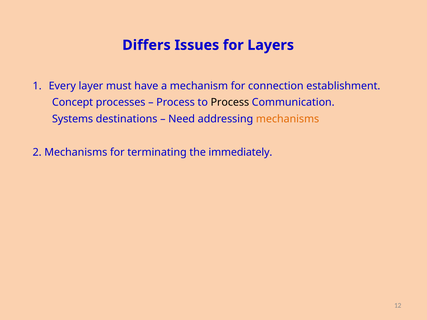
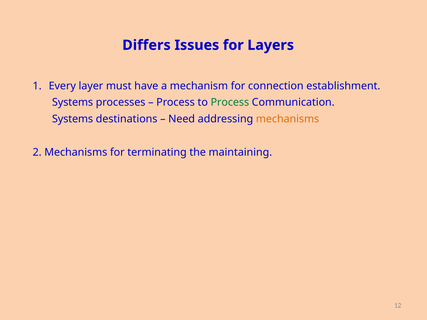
Concept: Concept -> Systems (73, 103)
Process colour: black -> green (230, 103)
immediately: immediately -> maintaining (240, 152)
